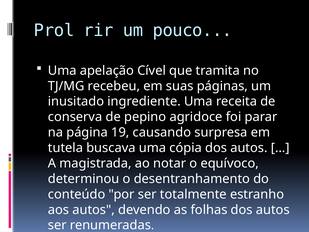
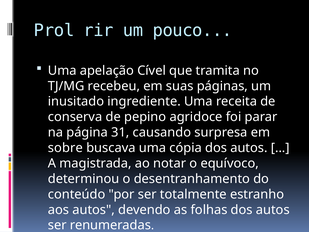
19: 19 -> 31 (120, 132)
tutela: tutela -> sobre (65, 148)
